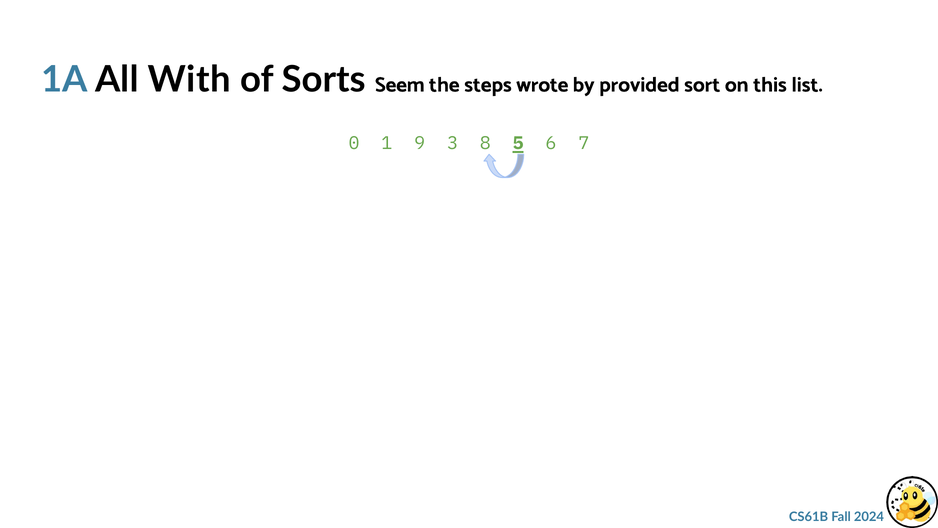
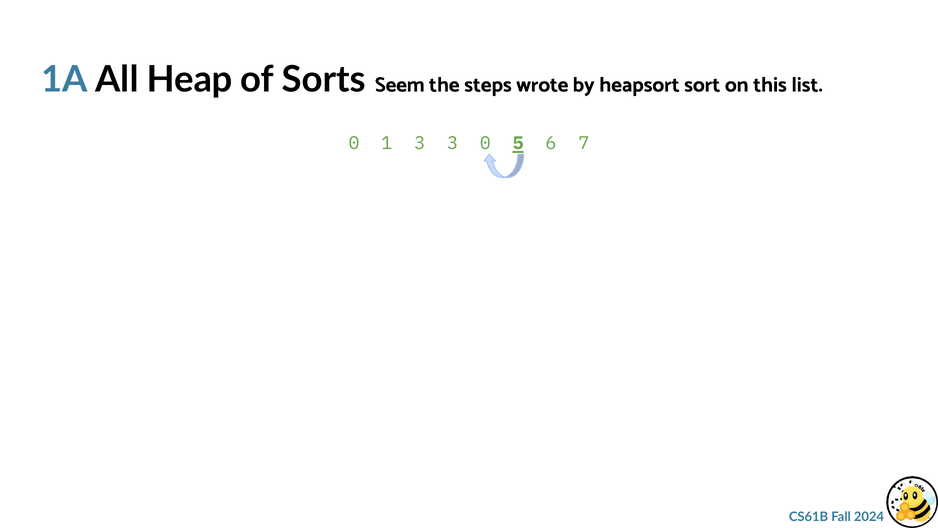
With: With -> Heap (190, 79)
provided: provided -> heapsort (639, 85)
1 9: 9 -> 3 (420, 143)
3 8: 8 -> 0 (485, 143)
